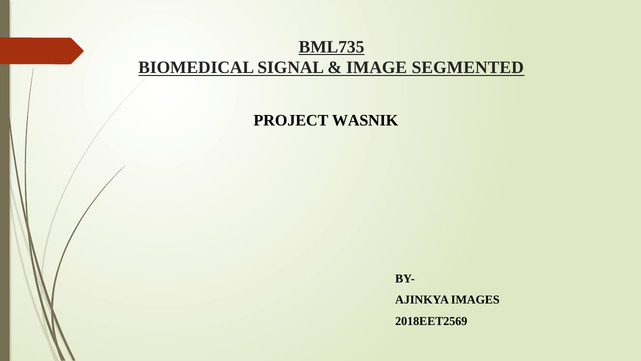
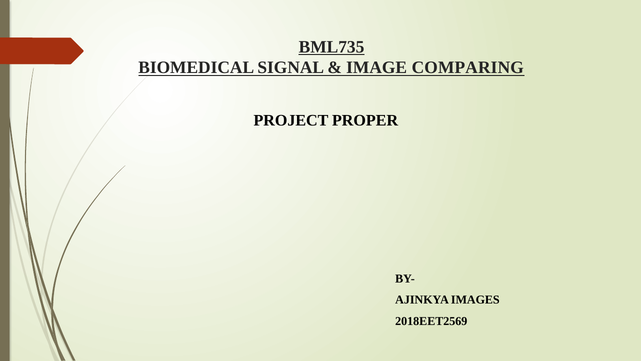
SEGMENTED: SEGMENTED -> COMPARING (468, 68)
WASNIK: WASNIK -> PROPER (365, 120)
